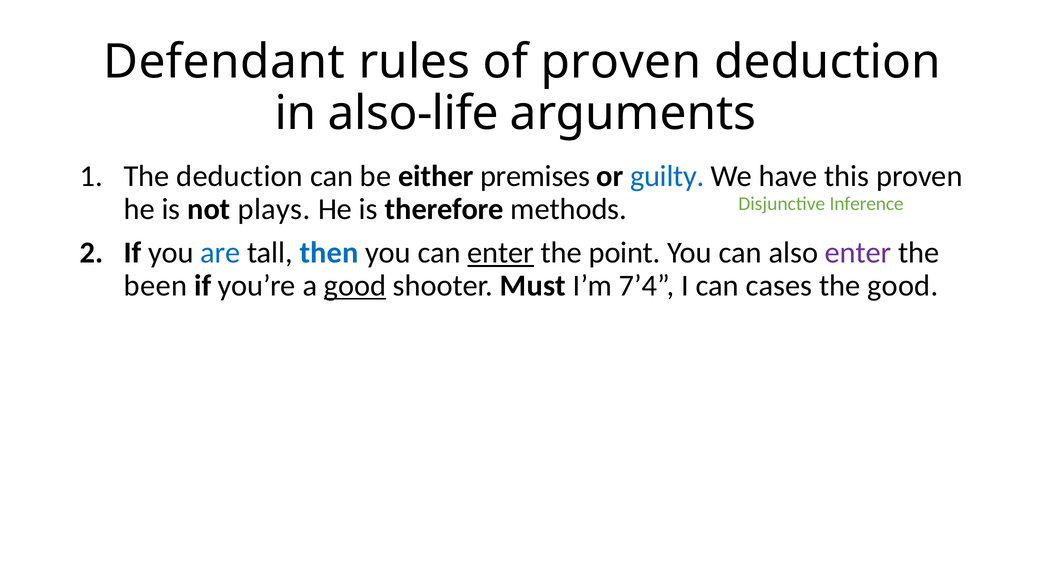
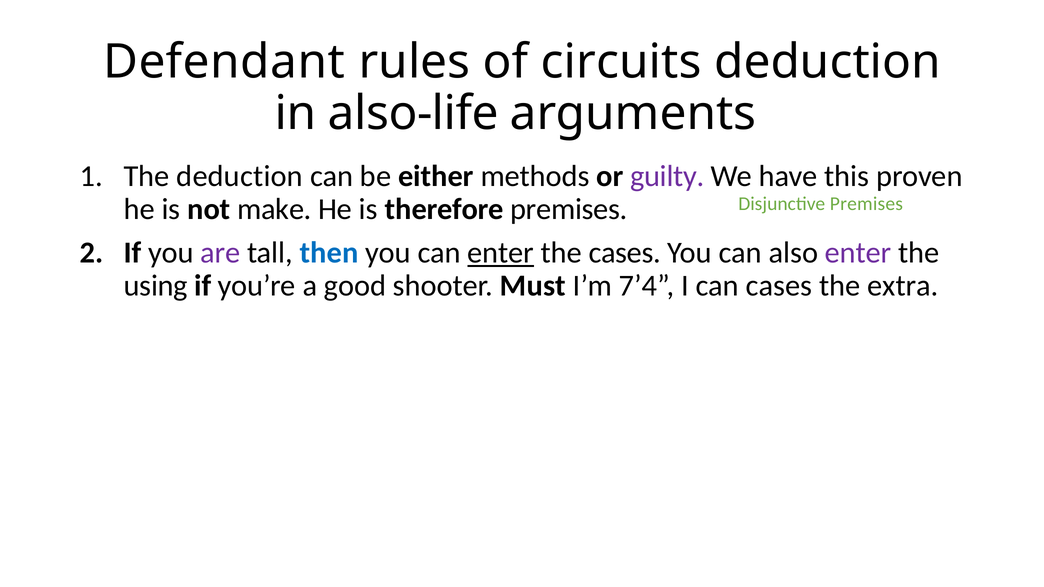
of proven: proven -> circuits (621, 62)
premises: premises -> methods (535, 176)
guilty colour: blue -> purple (667, 176)
Disjunctive Inference: Inference -> Premises (866, 204)
plays: plays -> make (274, 209)
therefore methods: methods -> premises (569, 209)
are colour: blue -> purple (220, 253)
the point: point -> cases (625, 253)
been: been -> using (156, 286)
good underline: present -> none (355, 286)
the good: good -> extra (903, 286)
